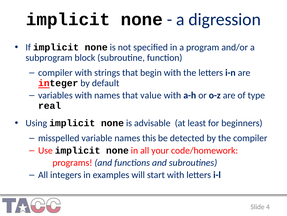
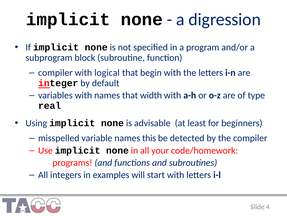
strings: strings -> logical (107, 72)
value: value -> width (151, 95)
